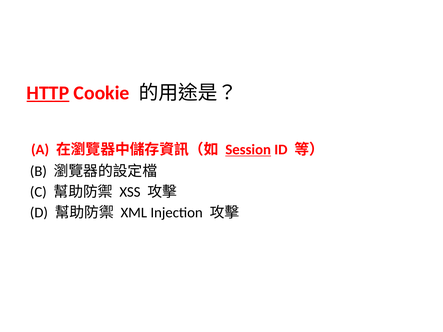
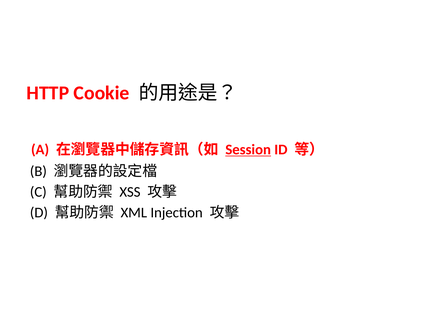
HTTP underline: present -> none (48, 93)
